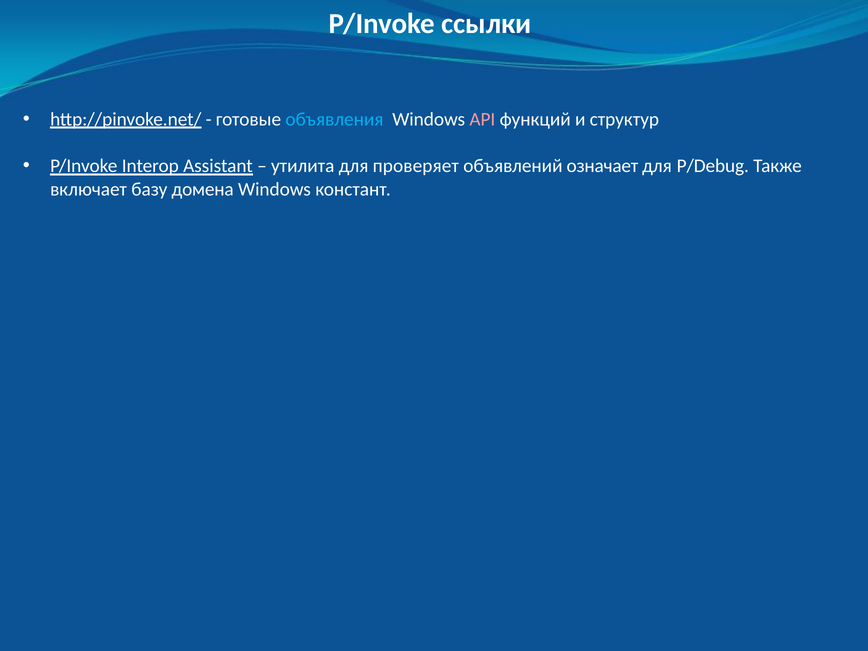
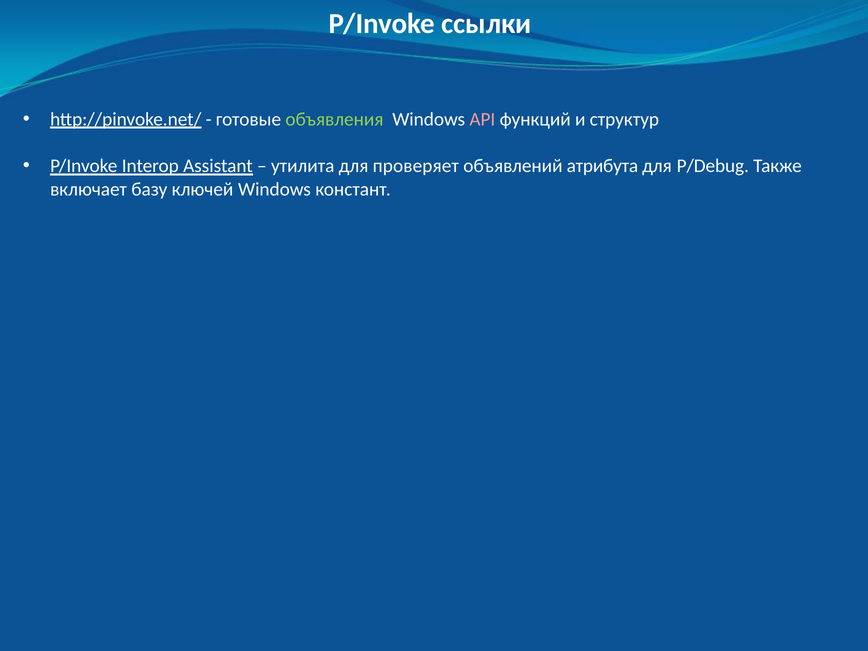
объявления colour: light blue -> light green (334, 119)
означает: означает -> атрибута (602, 166)
домена: домена -> ключей (203, 189)
